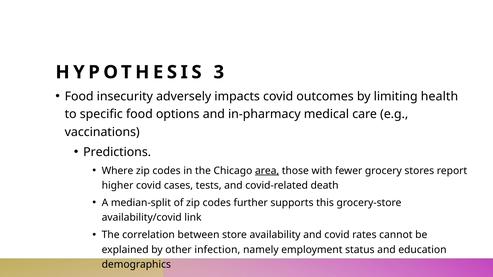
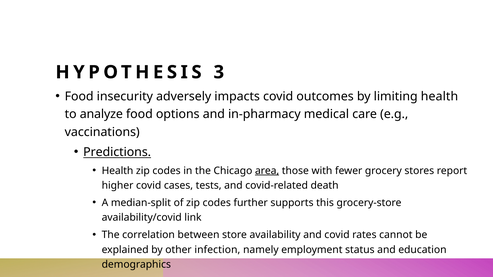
specific: specific -> analyze (101, 114)
Predictions underline: none -> present (117, 152)
Where: Where -> Health (118, 171)
